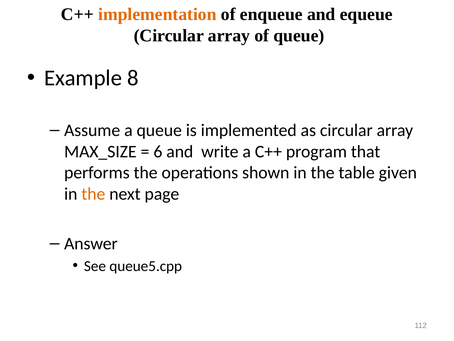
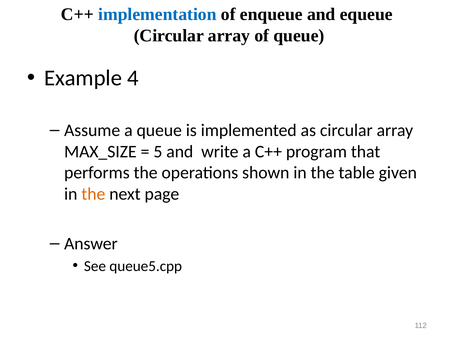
implementation colour: orange -> blue (157, 14)
8: 8 -> 4 (133, 78)
6: 6 -> 5 (158, 151)
